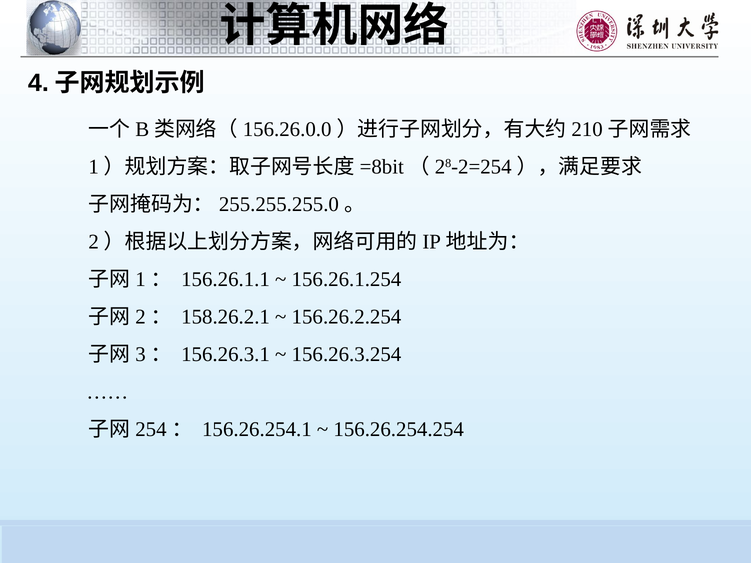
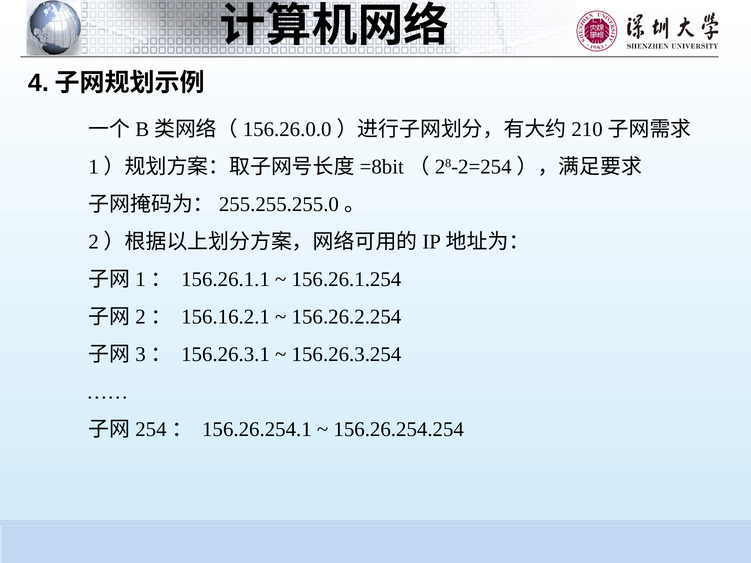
158.26.2.1: 158.26.2.1 -> 156.16.2.1 (226, 317)
